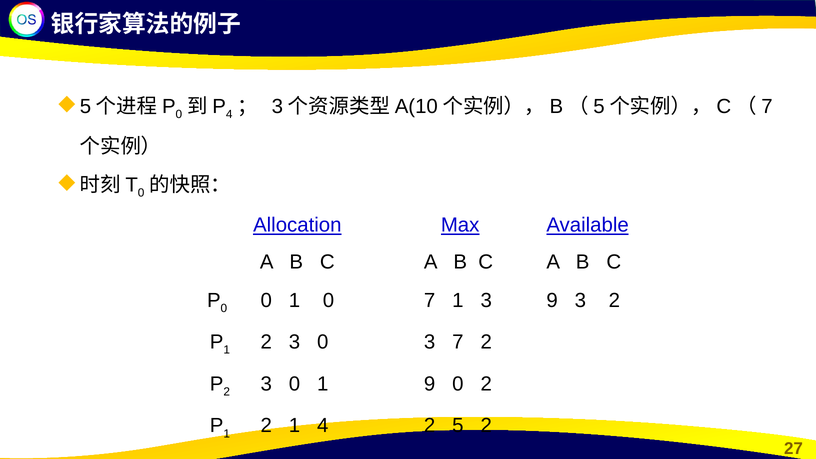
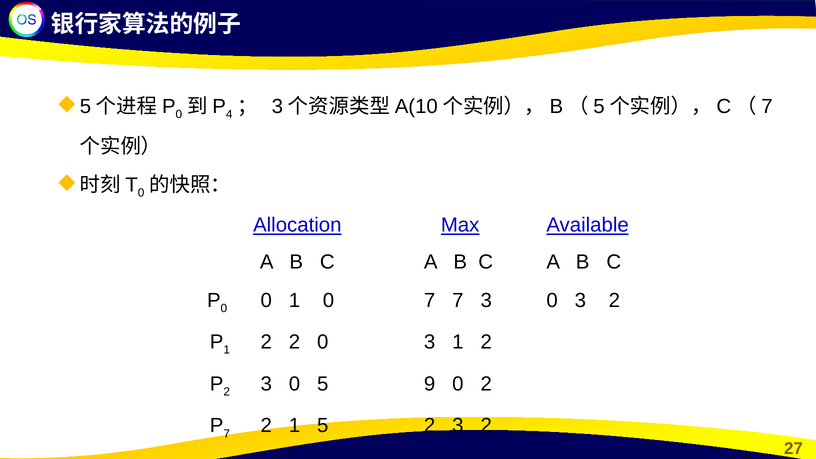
7 1: 1 -> 7 (458, 300)
9: 9 -> 0 (552, 300)
1 2 3: 3 -> 2 (294, 342)
3 7: 7 -> 1 (458, 342)
3 0 1: 1 -> 5 (323, 384)
1: 1 -> 7 (227, 434)
1 4: 4 -> 5 (323, 426)
5: 5 -> 3 (458, 426)
